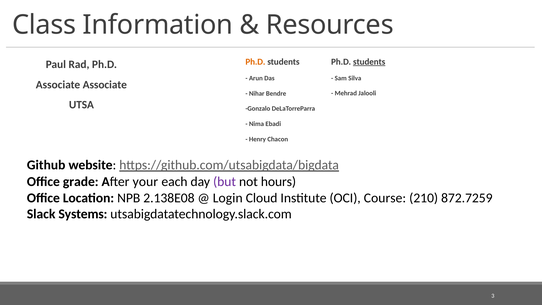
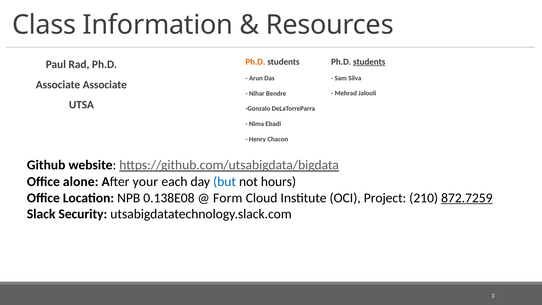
grade: grade -> alone (81, 182)
but colour: purple -> blue (225, 182)
2.138E08: 2.138E08 -> 0.138E08 (169, 198)
Login: Login -> Form (228, 198)
Course: Course -> Project (385, 198)
872.7259 underline: none -> present (467, 198)
Systems: Systems -> Security (83, 214)
